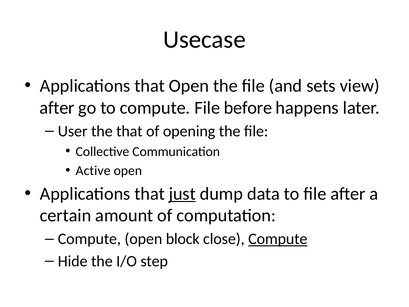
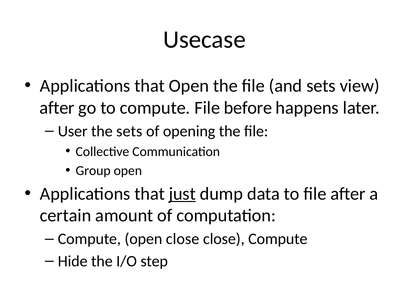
the that: that -> sets (129, 131)
Active: Active -> Group (93, 170)
open block: block -> close (183, 239)
Compute underline: present -> none (278, 239)
